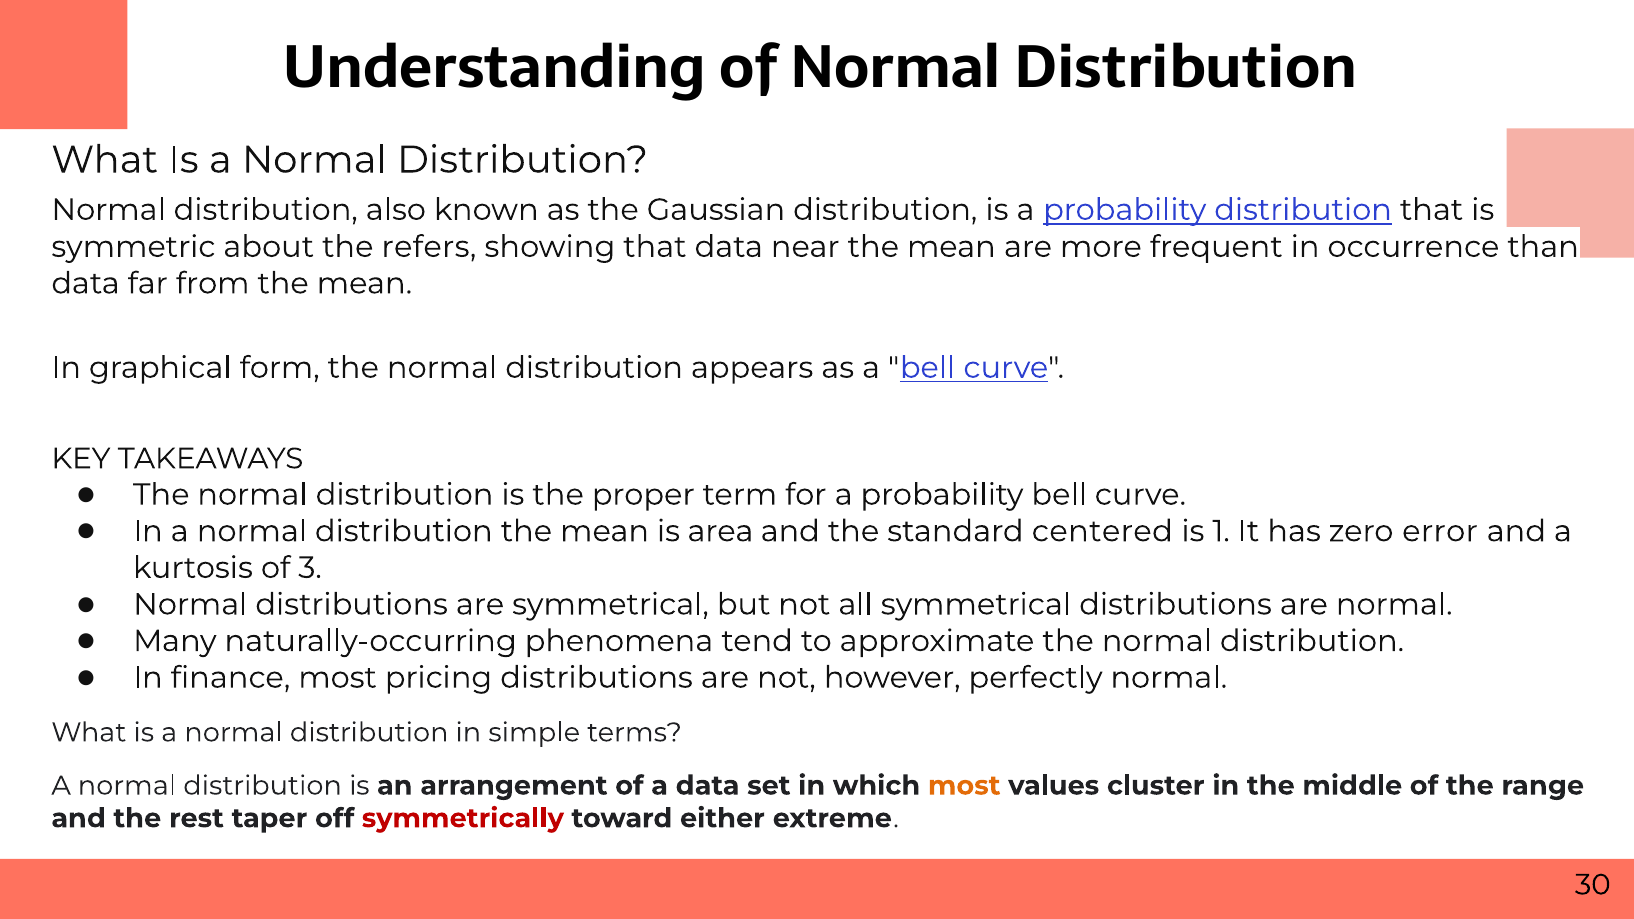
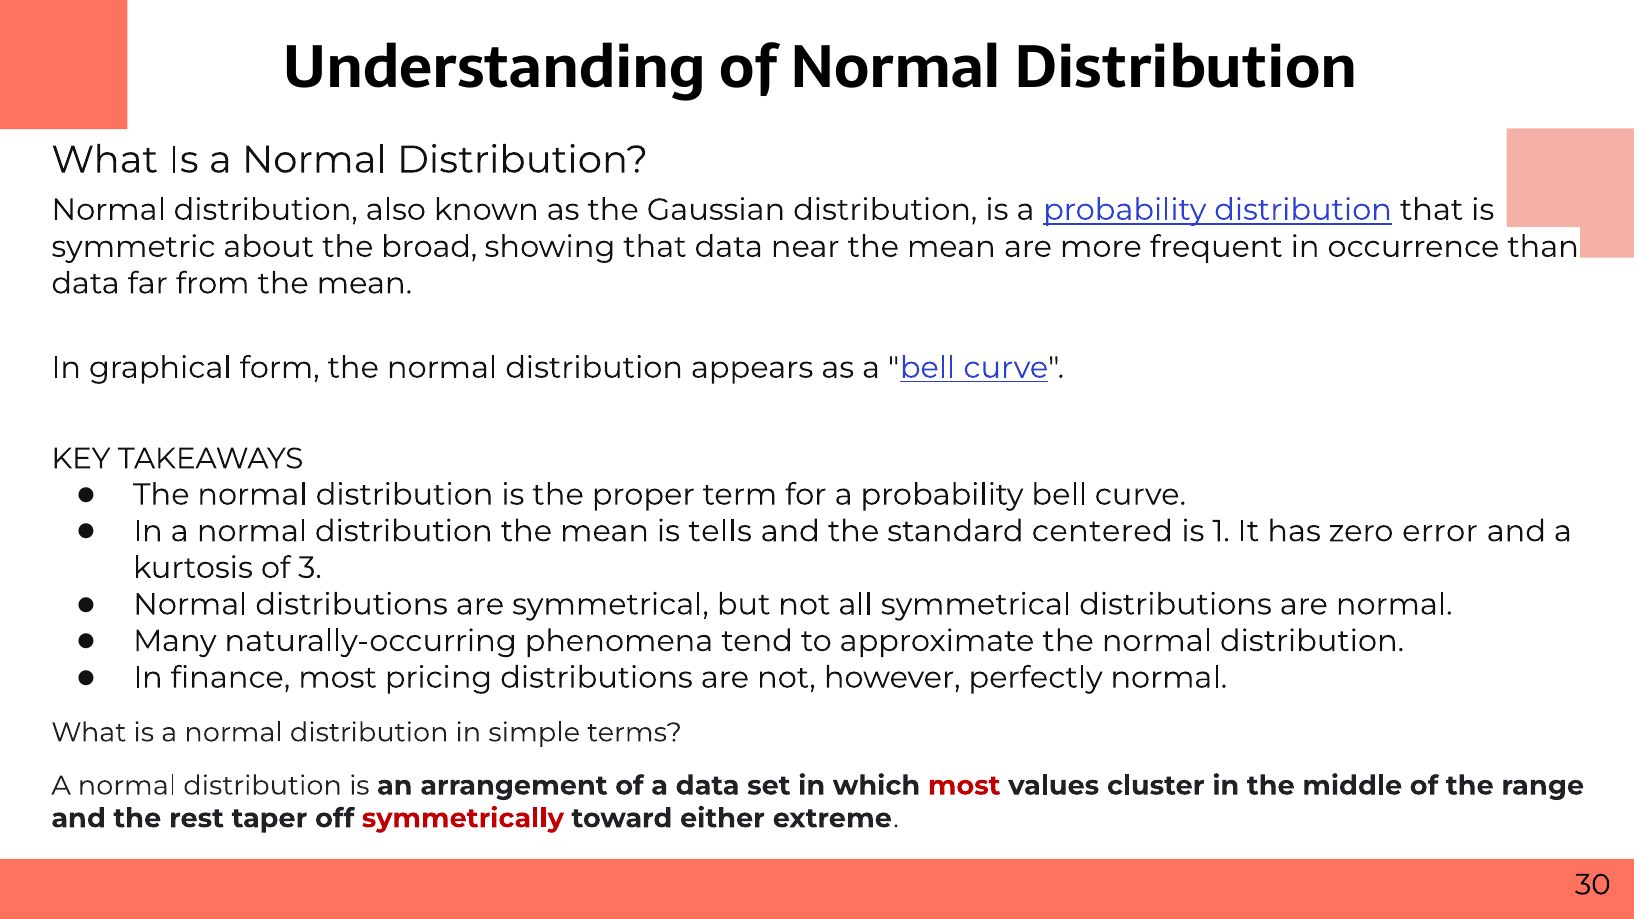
refers: refers -> broad (429, 247)
area: area -> tells (720, 531)
most colour: orange -> red (964, 786)
